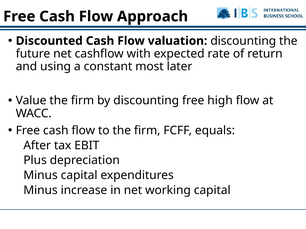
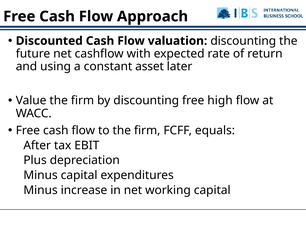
most: most -> asset (150, 67)
